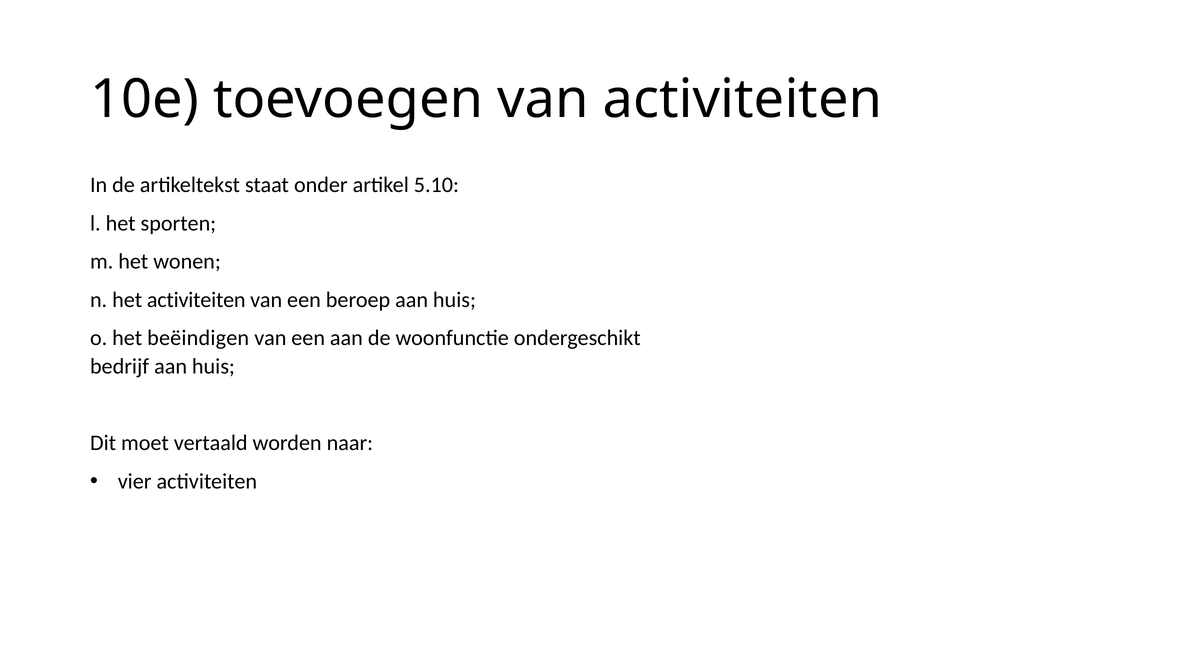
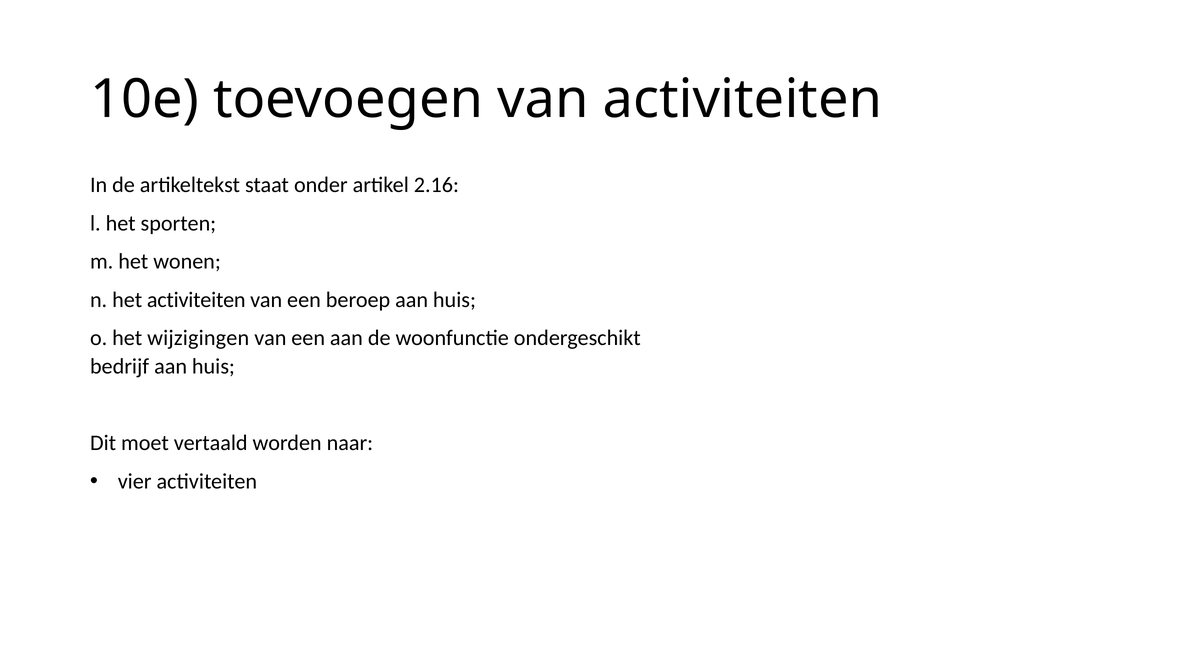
5.10: 5.10 -> 2.16 (436, 185)
beëindigen: beëindigen -> wijzigingen (198, 338)
